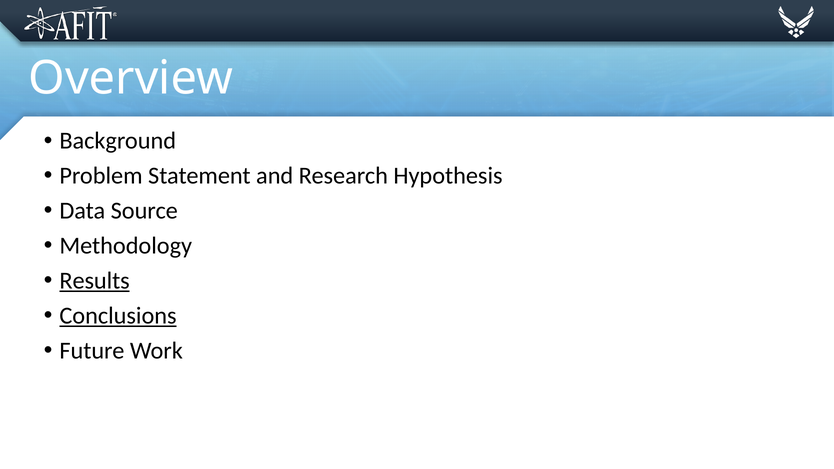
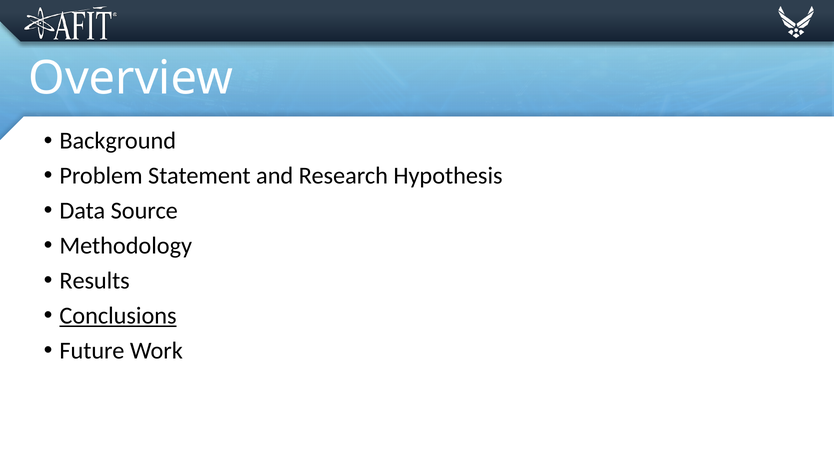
Results underline: present -> none (95, 281)
